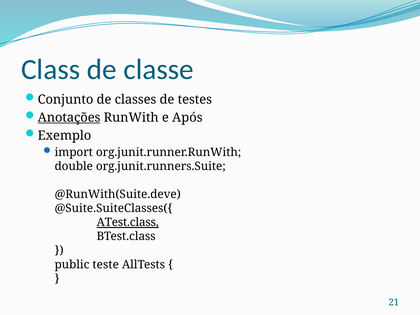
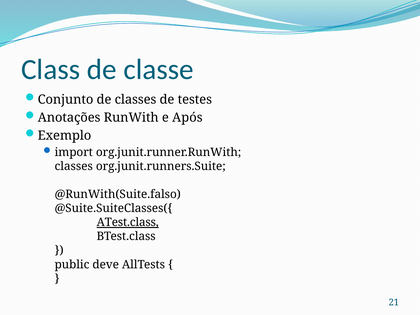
Anotações underline: present -> none (69, 118)
double: double -> classes (74, 166)
@RunWith(Suite.deve: @RunWith(Suite.deve -> @RunWith(Suite.falso (118, 194)
teste: teste -> deve (106, 264)
